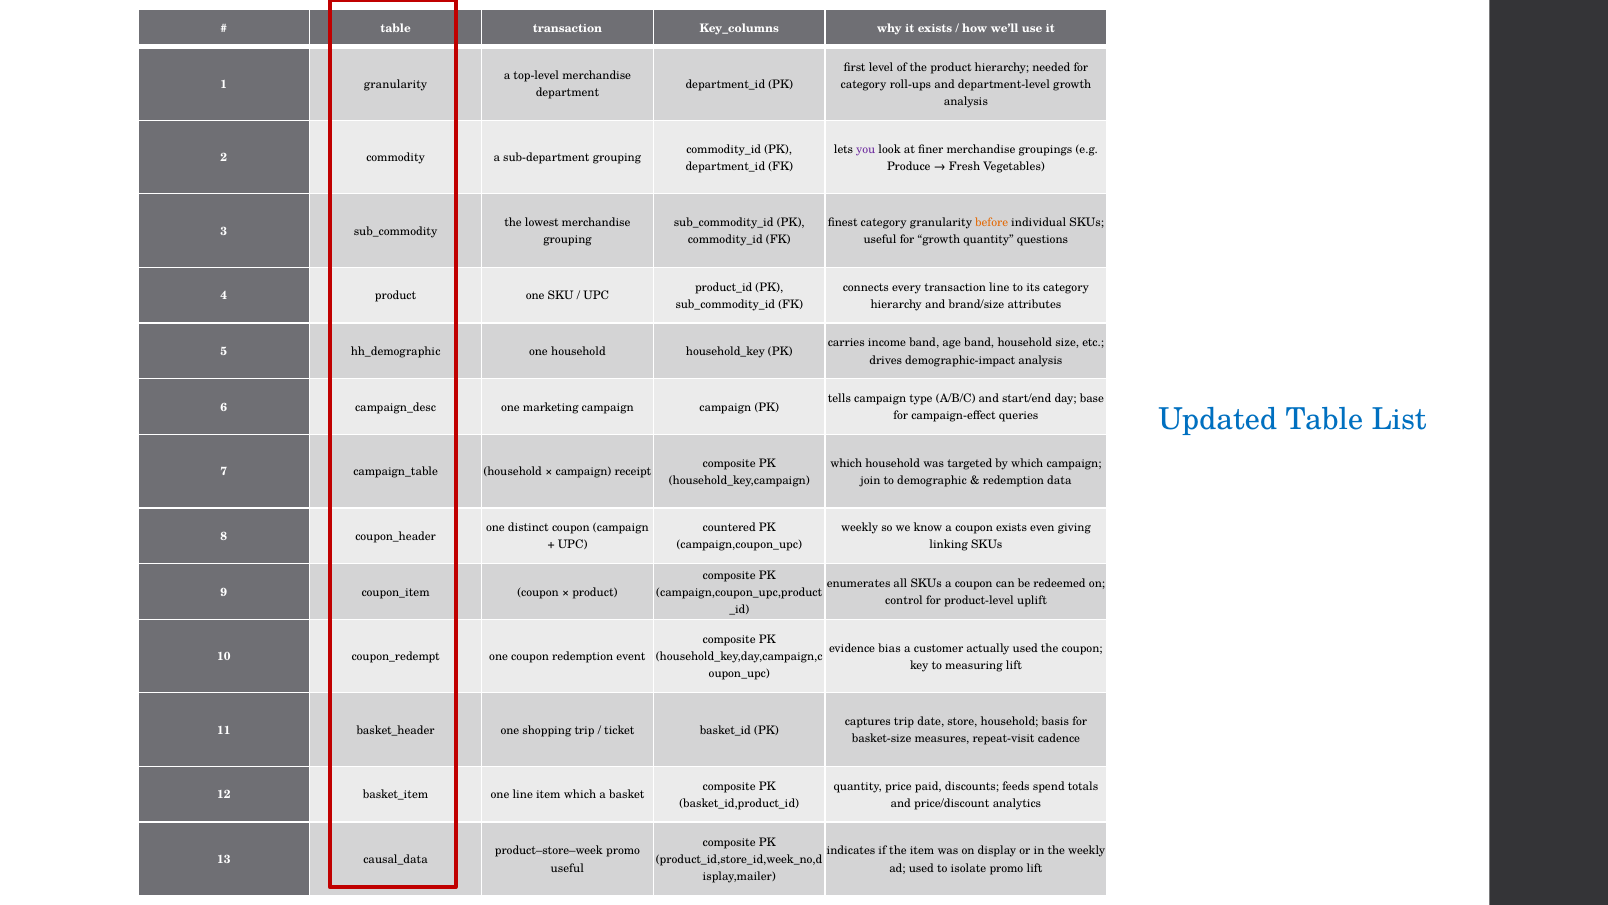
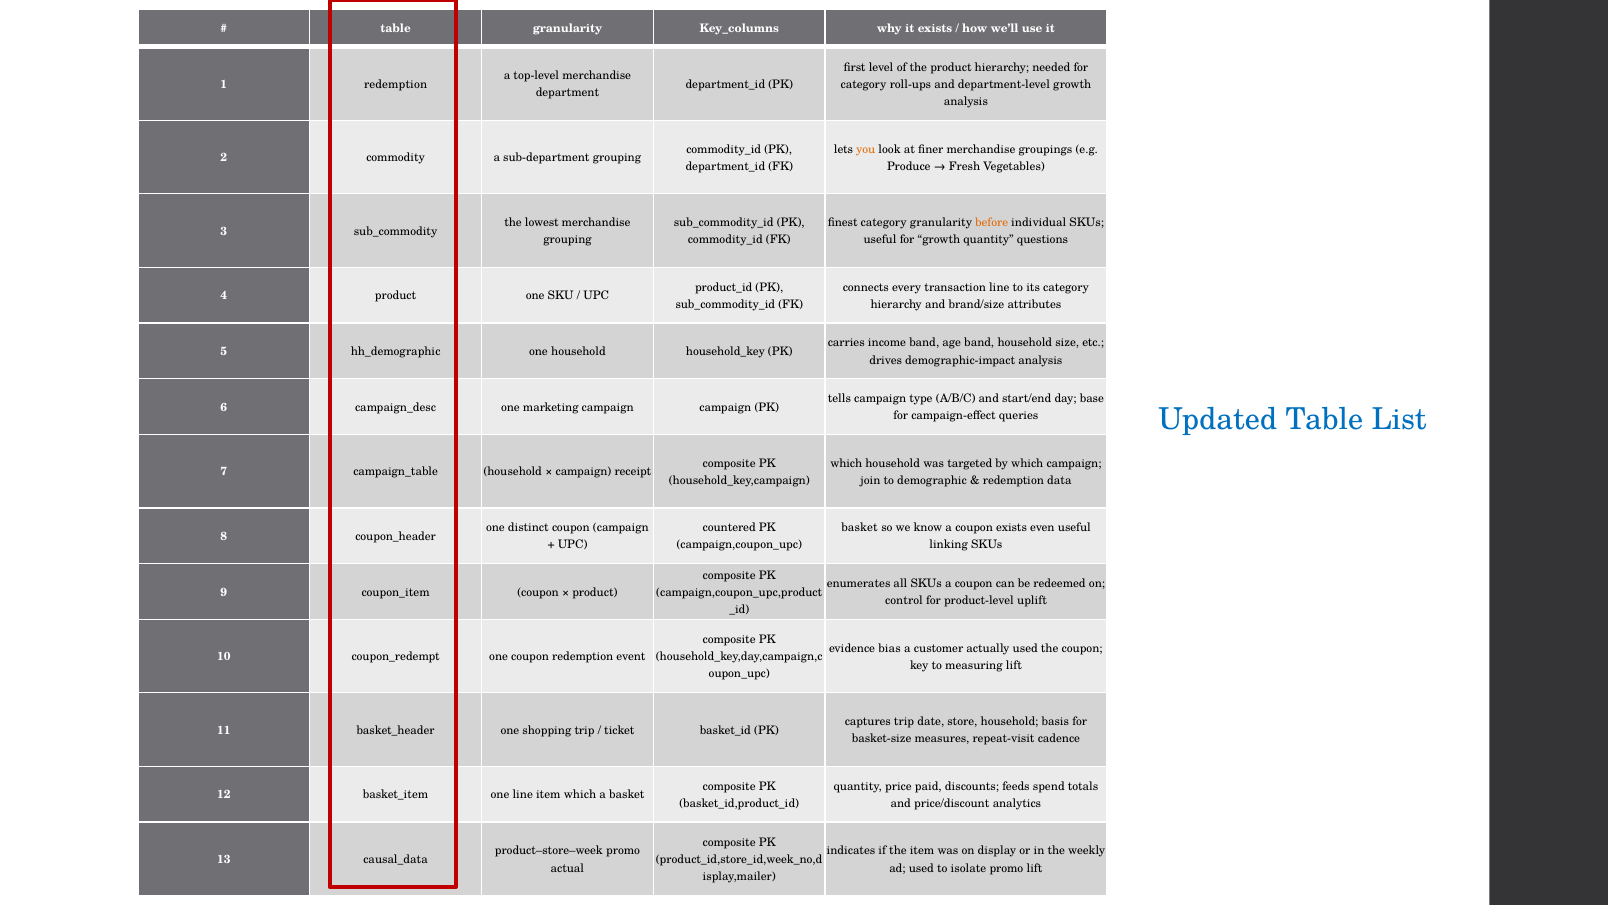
table transaction: transaction -> granularity (568, 29)
1 granularity: granularity -> redemption (396, 84)
you colour: purple -> orange (866, 149)
weekly: weekly -> basket (860, 528)
even giving: giving -> useful (1074, 528)
useful: useful -> actual (567, 868)
